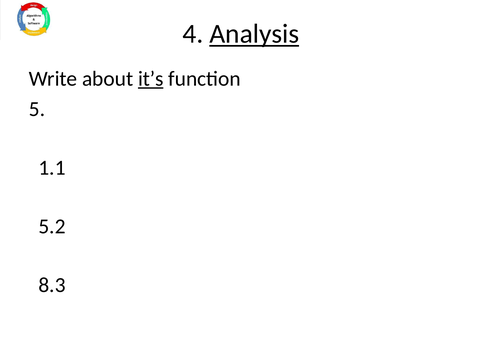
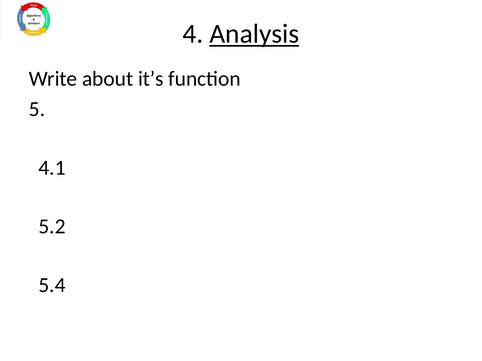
it’s underline: present -> none (151, 79)
1.1: 1.1 -> 4.1 (52, 168)
8.3: 8.3 -> 5.4 (52, 286)
